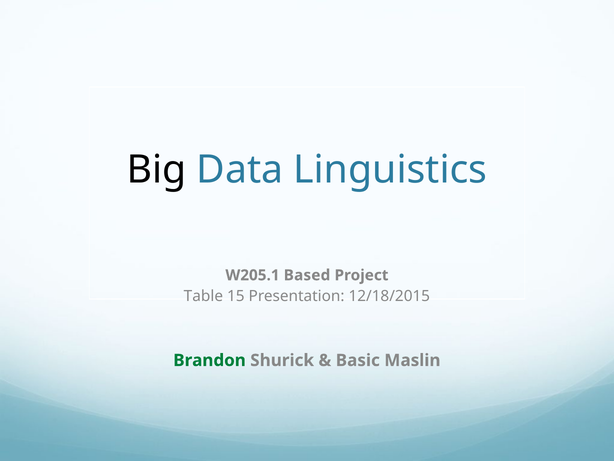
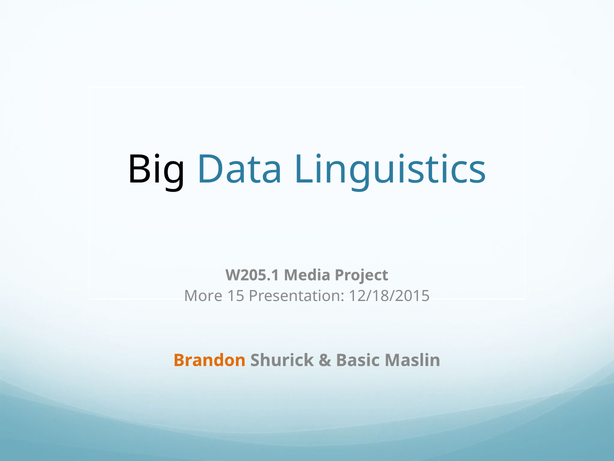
Based: Based -> Media (307, 275)
Table: Table -> More (203, 296)
Brandon colour: green -> orange (210, 360)
